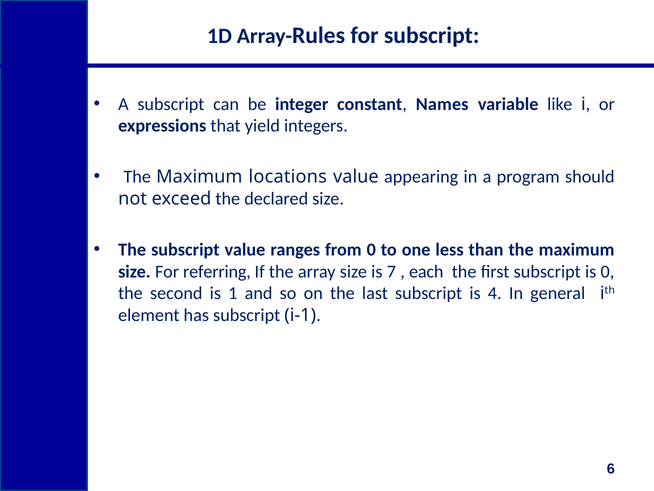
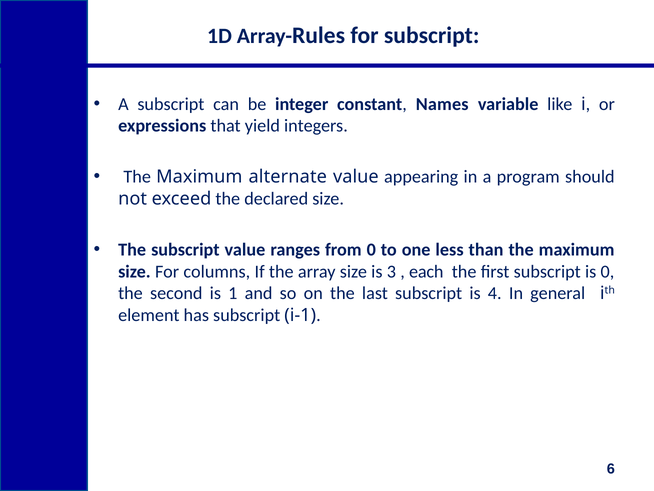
locations: locations -> alternate (288, 177)
referring: referring -> columns (217, 271)
7: 7 -> 3 (391, 271)
